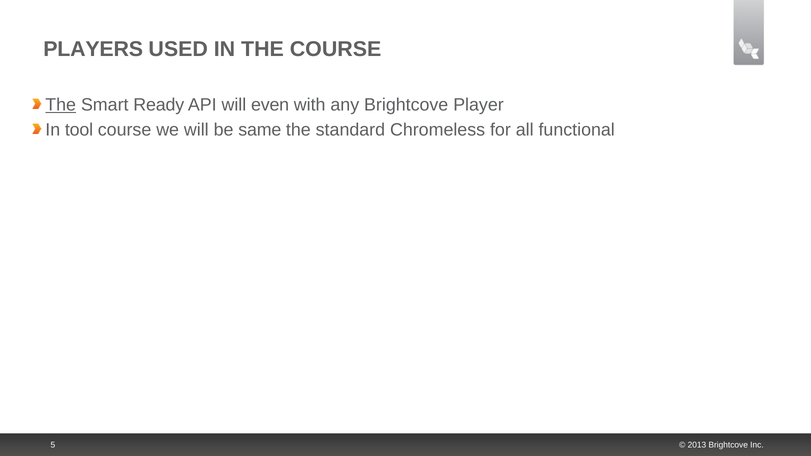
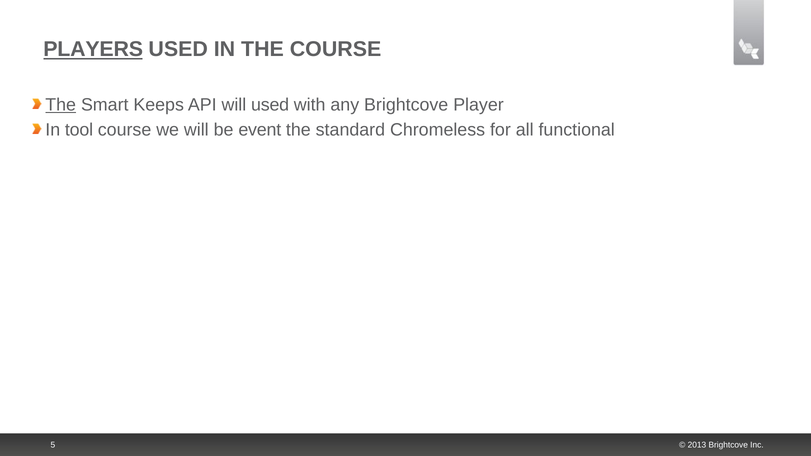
PLAYERS underline: none -> present (93, 49)
Ready: Ready -> Keeps (159, 105)
will even: even -> used (270, 105)
same: same -> event (260, 130)
